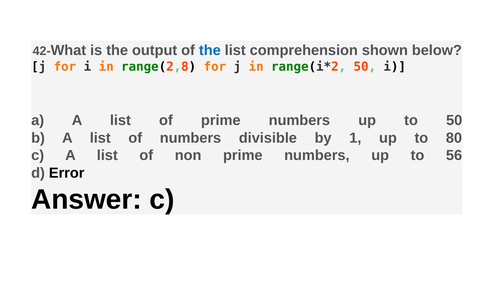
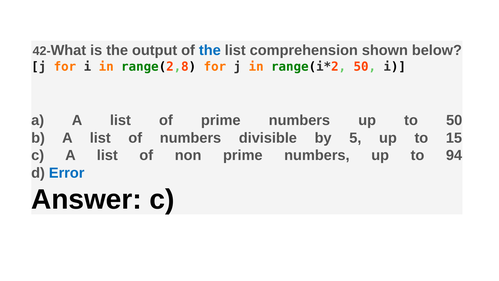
1: 1 -> 5 (355, 138)
80: 80 -> 15 (454, 138)
56: 56 -> 94 (454, 155)
Error colour: black -> blue (67, 173)
